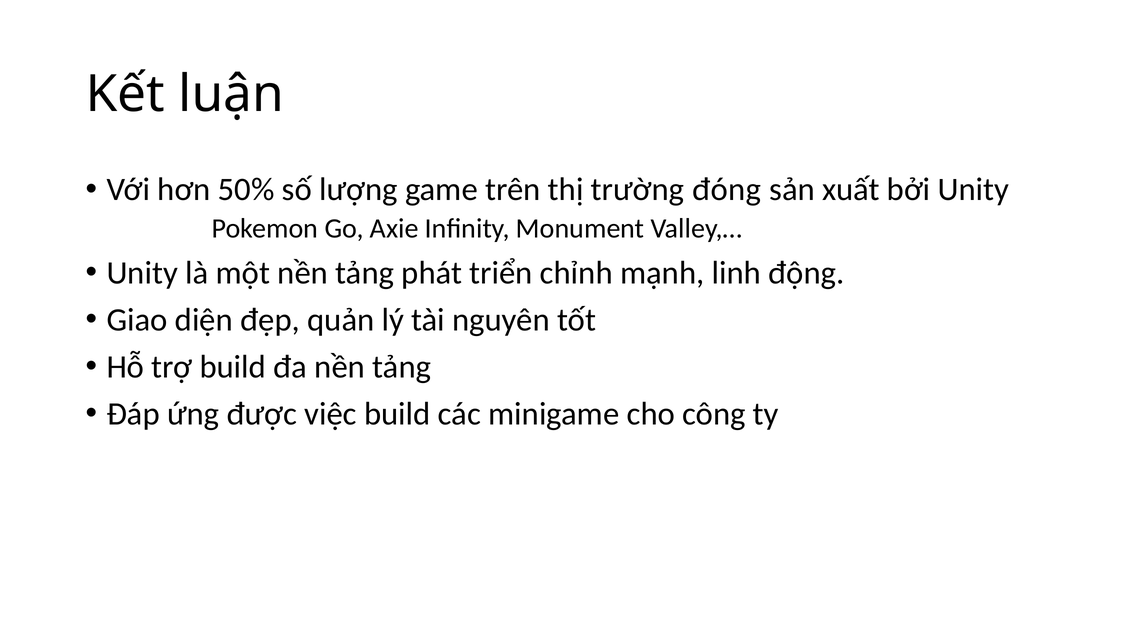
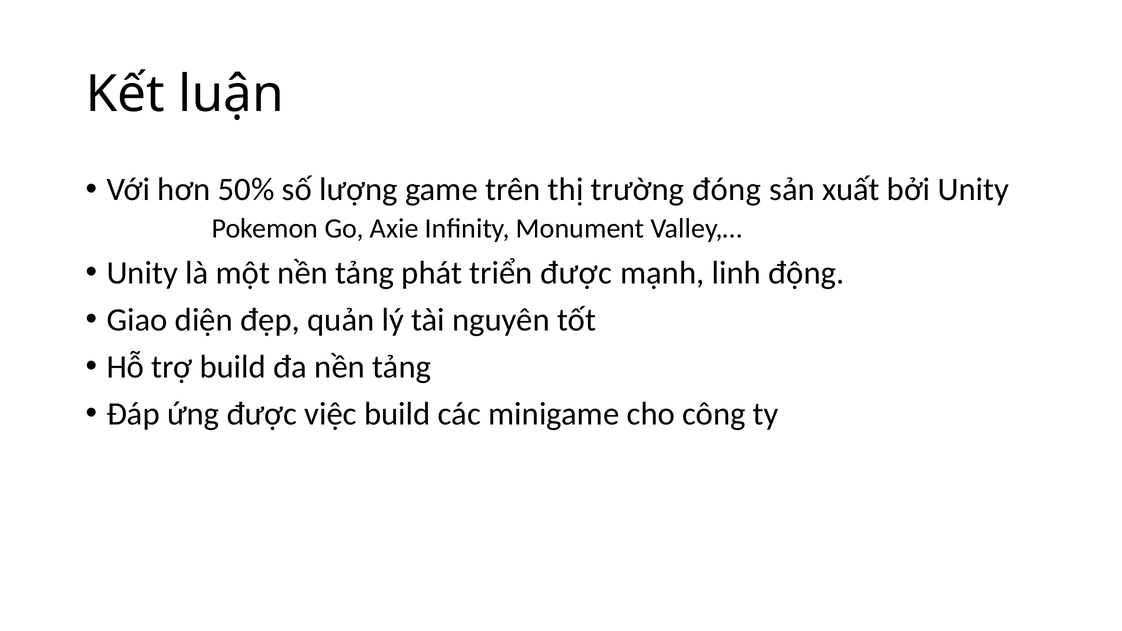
triển chỉnh: chỉnh -> được (576, 273)
